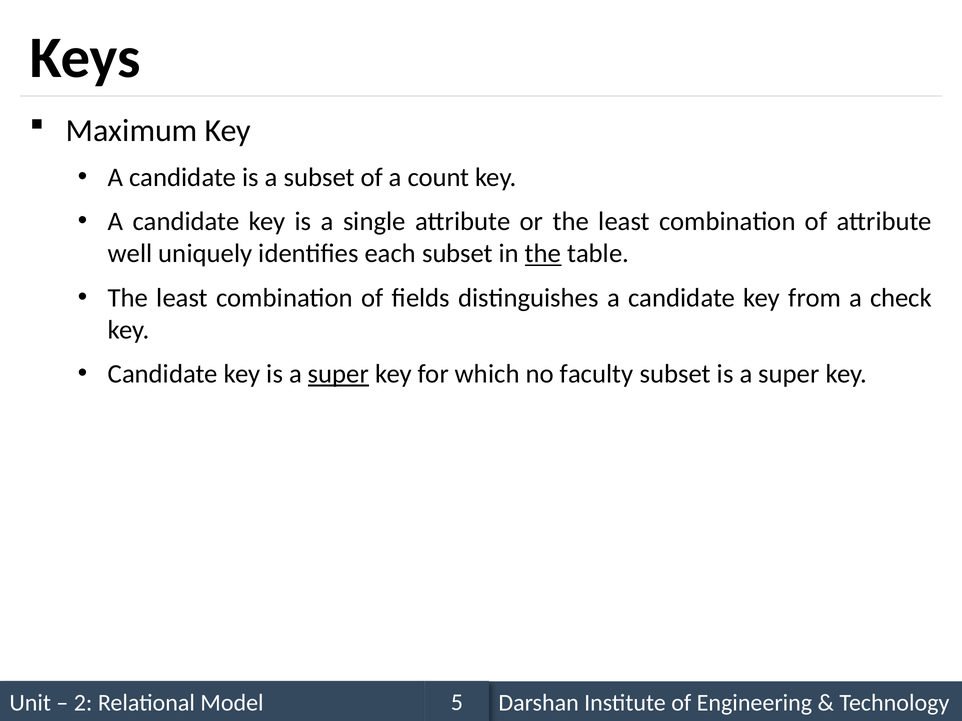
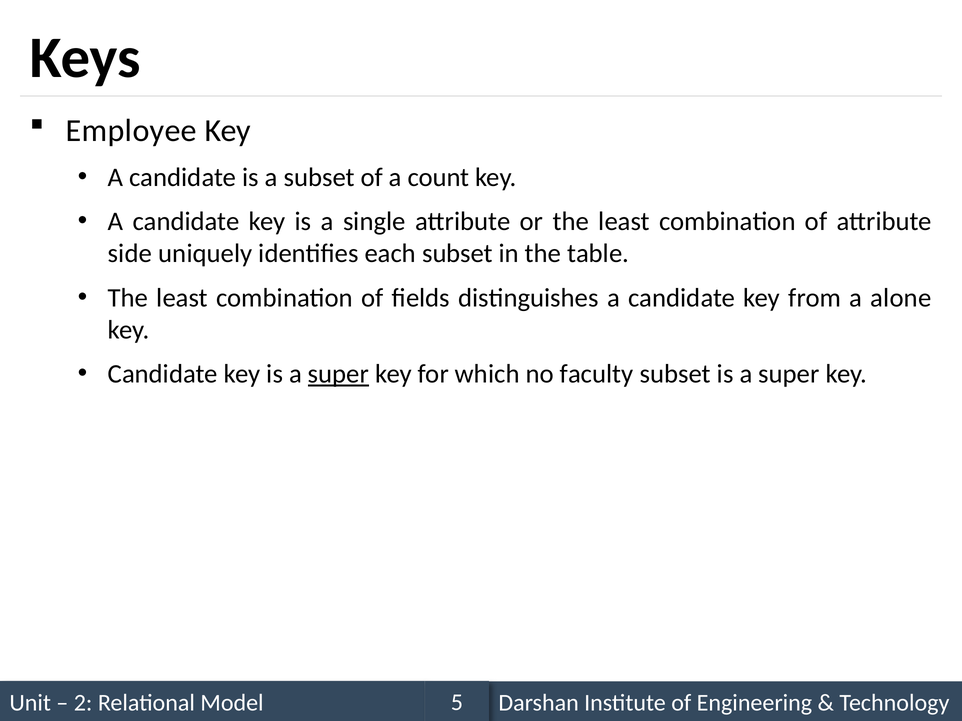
Maximum: Maximum -> Employee (131, 131)
well: well -> side (130, 254)
the underline: present -> none (543, 254)
check: check -> alone (901, 298)
